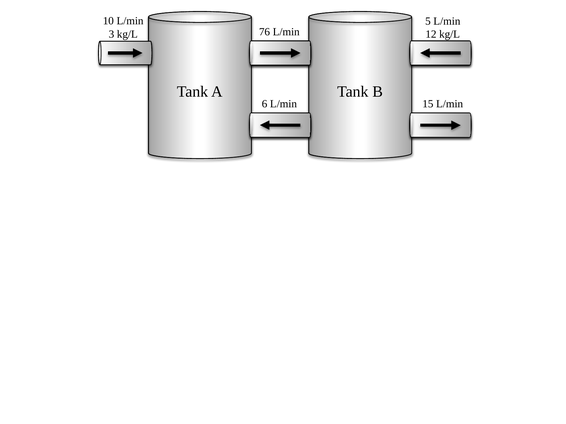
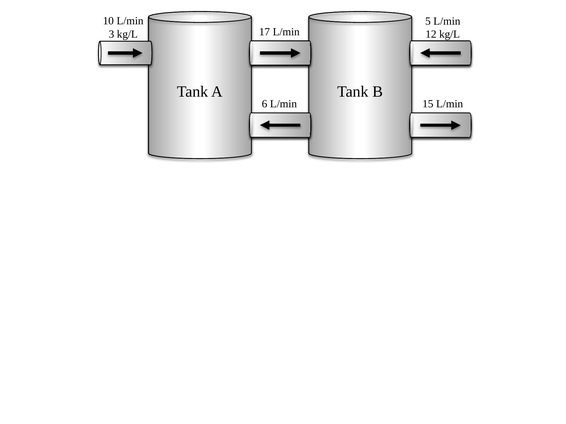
76: 76 -> 17 (264, 32)
